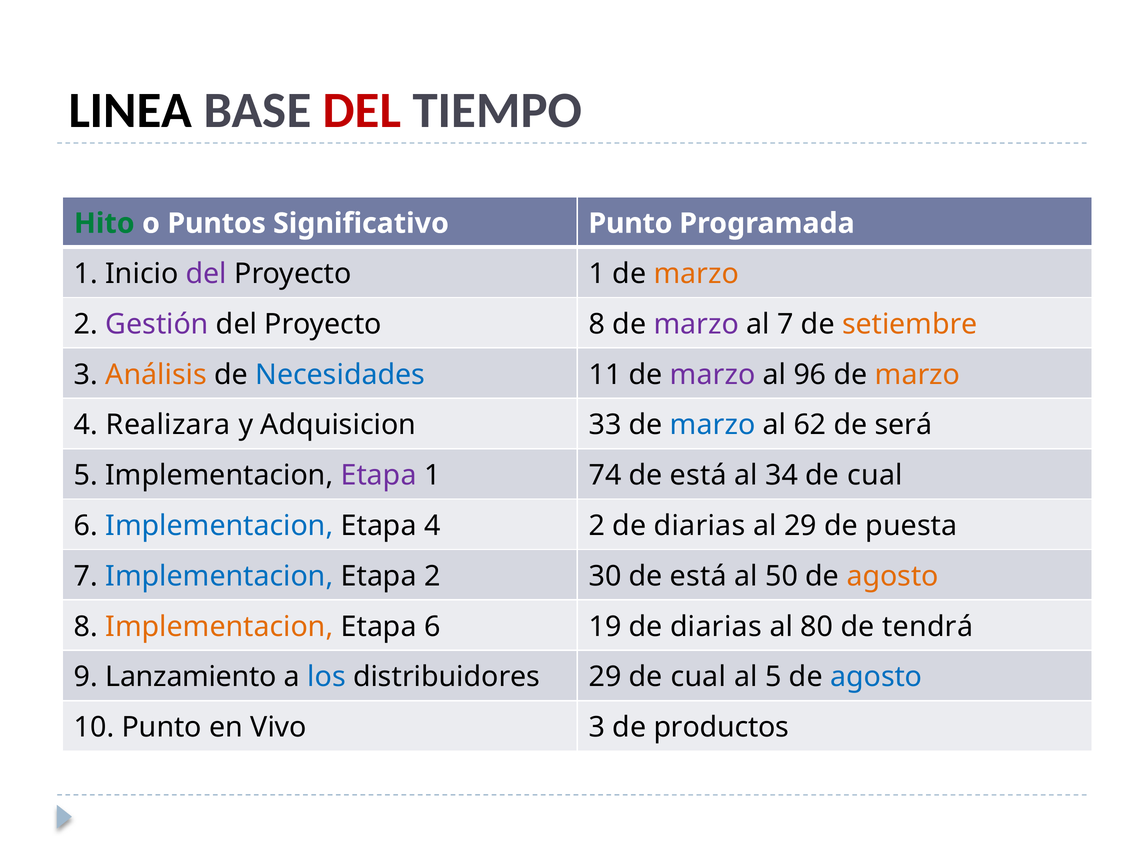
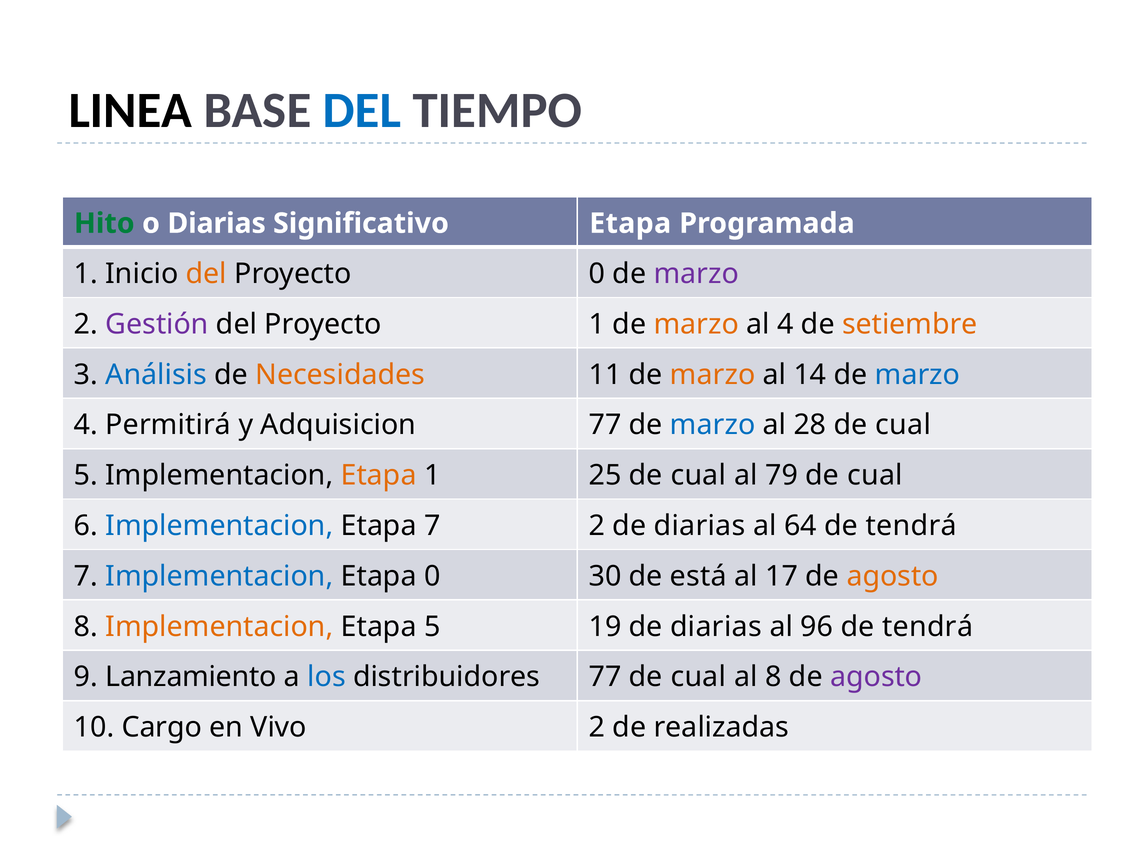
DEL colour: red -> blue (362, 110)
o Puntos: Puntos -> Diarias (217, 223)
Significativo Punto: Punto -> Etapa (630, 223)
del colour: purple -> orange (206, 274)
Proyecto 1: 1 -> 0 (597, 274)
marzo colour: orange -> purple (696, 274)
Proyecto 8: 8 -> 1 (597, 324)
marzo colour: purple -> orange (696, 324)
al 7: 7 -> 4 (785, 324)
Análisis colour: orange -> blue (156, 375)
Necesidades colour: blue -> orange (340, 375)
marzo colour: purple -> orange (713, 375)
96: 96 -> 14 (810, 375)
marzo colour: orange -> blue (918, 375)
Realizara: Realizara -> Permitirá (168, 425)
Adquisicion 33: 33 -> 77 (605, 425)
62: 62 -> 28 (810, 425)
será: será -> cual (903, 425)
Etapa colour: purple -> orange (379, 475)
74: 74 -> 25 (605, 475)
está: está -> cual (698, 475)
34: 34 -> 79 (782, 475)
Etapa 4: 4 -> 7 (432, 526)
al 29: 29 -> 64 (800, 526)
puesta: puesta -> tendrá (911, 526)
Etapa 2: 2 -> 0 (432, 576)
50: 50 -> 17 (782, 576)
Etapa 6: 6 -> 5 (432, 627)
80: 80 -> 96 (817, 627)
distribuidores 29: 29 -> 77 (605, 677)
al 5: 5 -> 8 (773, 677)
agosto colour: blue -> purple (876, 677)
10 Punto: Punto -> Cargo (162, 727)
Vivo 3: 3 -> 2 (597, 727)
productos: productos -> realizadas (721, 727)
